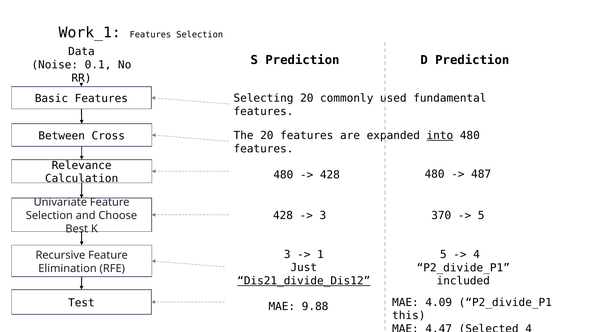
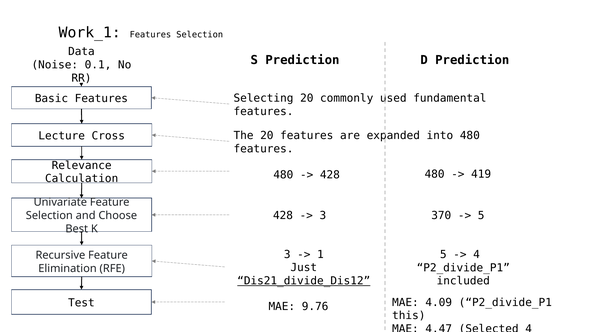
into underline: present -> none (440, 135)
Between: Between -> Lecture (62, 136)
487: 487 -> 419 (481, 174)
9.88: 9.88 -> 9.76 (315, 306)
